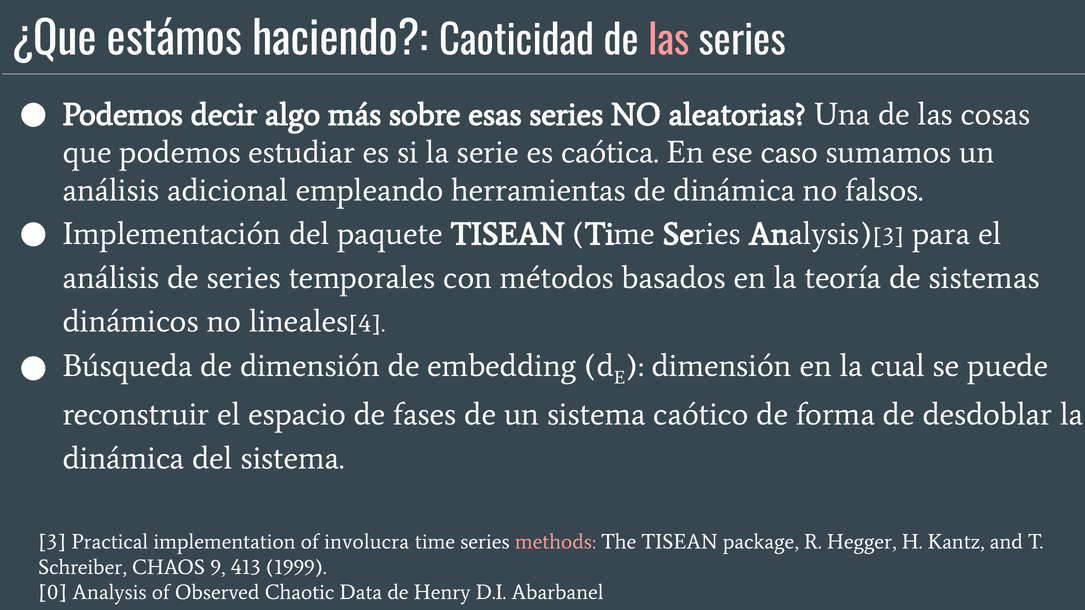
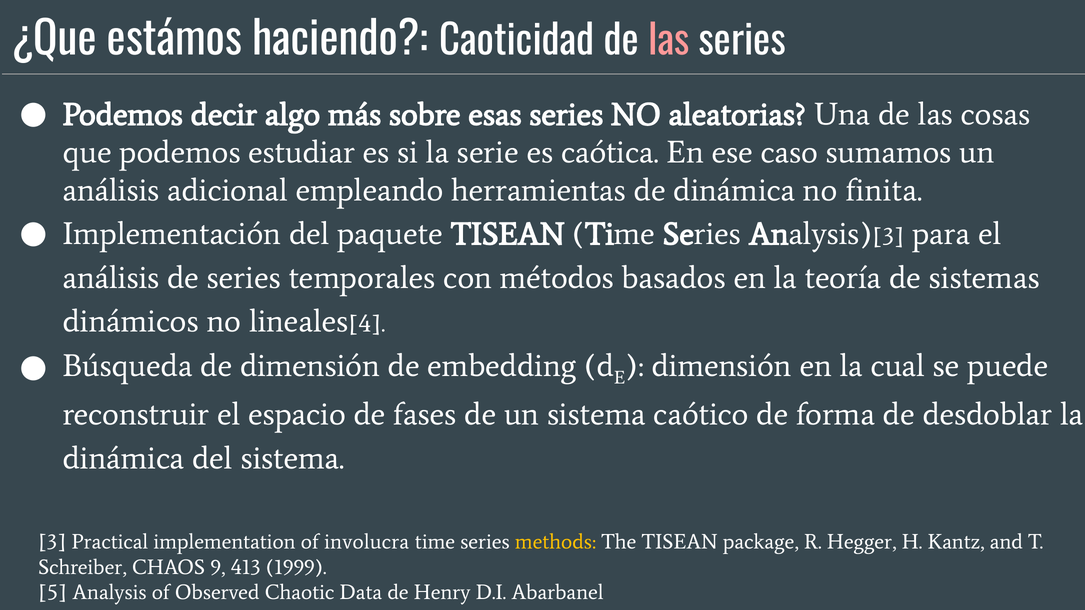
falsos: falsos -> finita (884, 190)
methods colour: pink -> yellow (555, 542)
0: 0 -> 5 (53, 593)
